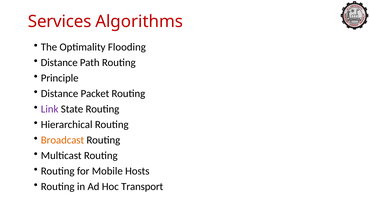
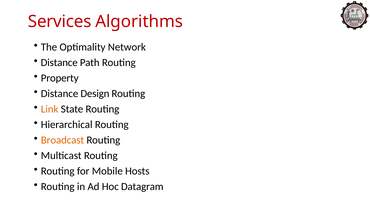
Flooding: Flooding -> Network (127, 47)
Principle: Principle -> Property (60, 78)
Packet: Packet -> Design (95, 94)
Link colour: purple -> orange (50, 109)
Transport: Transport -> Datagram (142, 187)
